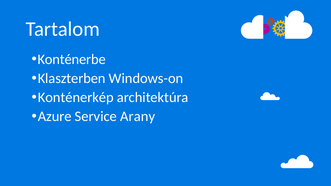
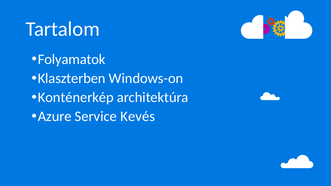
Konténerbe: Konténerbe -> Folyamatok (72, 59)
Arany: Arany -> Kevés (138, 117)
